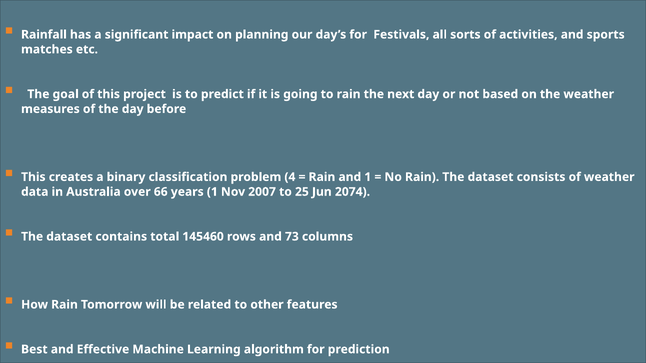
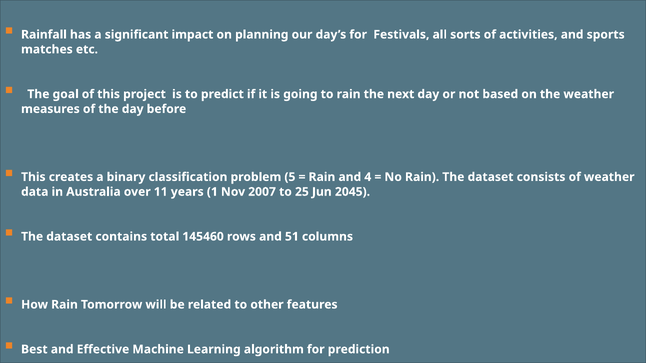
4: 4 -> 5 (290, 177)
and 1: 1 -> 4 (368, 177)
66: 66 -> 11 (161, 192)
2074: 2074 -> 2045 (352, 192)
73: 73 -> 51 (292, 237)
